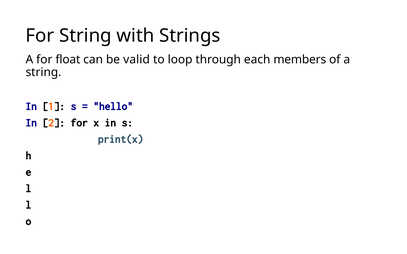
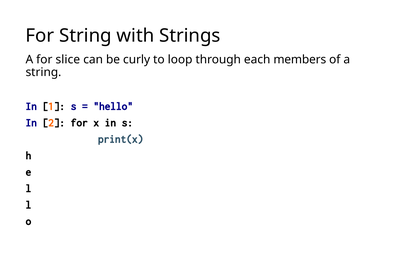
float: float -> slice (68, 60)
valid: valid -> curly (137, 60)
